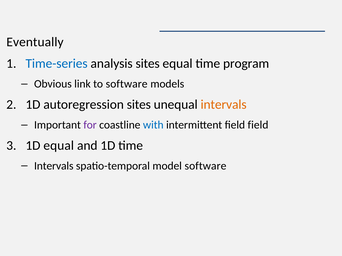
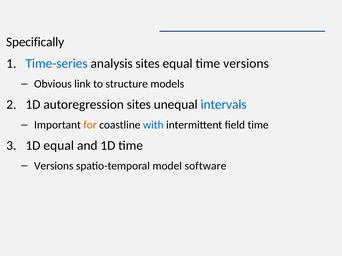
Eventually: Eventually -> Specifically (35, 42)
time program: program -> versions (246, 64)
to software: software -> structure (127, 84)
intervals colour: orange -> blue (224, 105)
for colour: purple -> orange (90, 125)
field field: field -> time (258, 125)
Intervals: Intervals -> Versions (54, 166)
